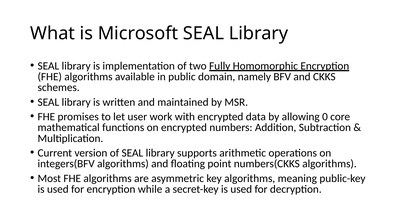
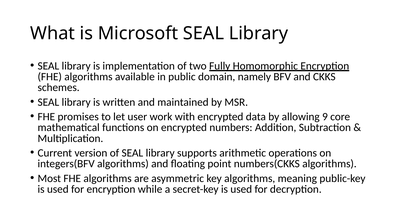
0: 0 -> 9 (325, 117)
